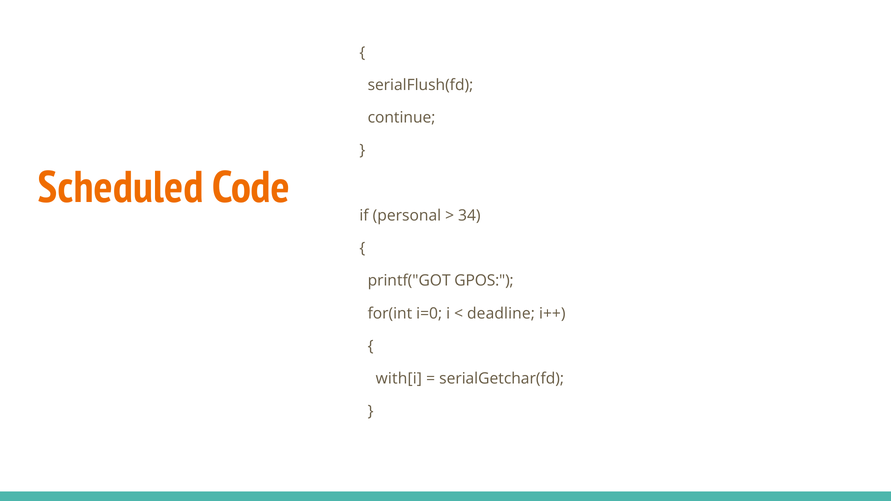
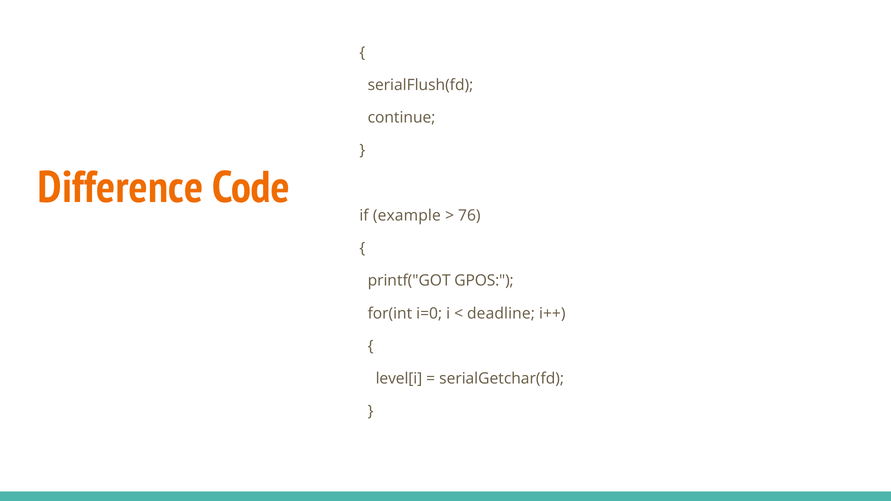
Scheduled: Scheduled -> Difference (121, 188)
personal: personal -> example (407, 216)
34: 34 -> 76 (469, 216)
with[i: with[i -> level[i (399, 379)
